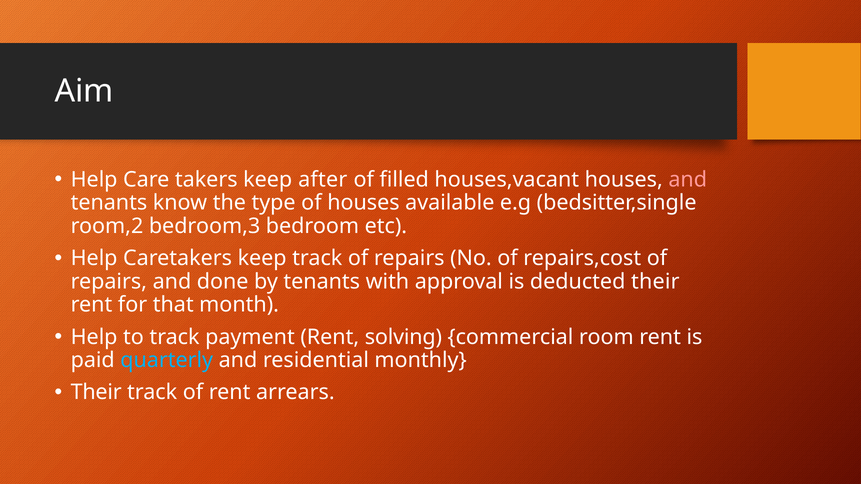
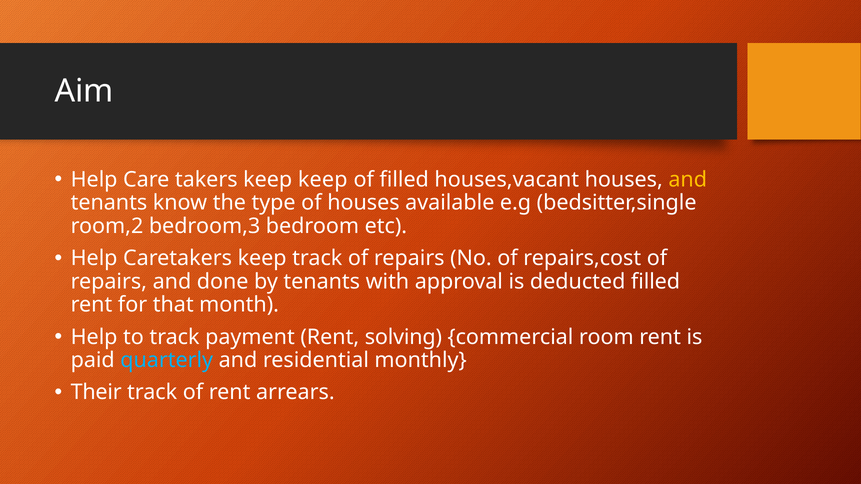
keep after: after -> keep (323, 180)
and colour: pink -> yellow (688, 180)
deducted their: their -> filled (656, 282)
